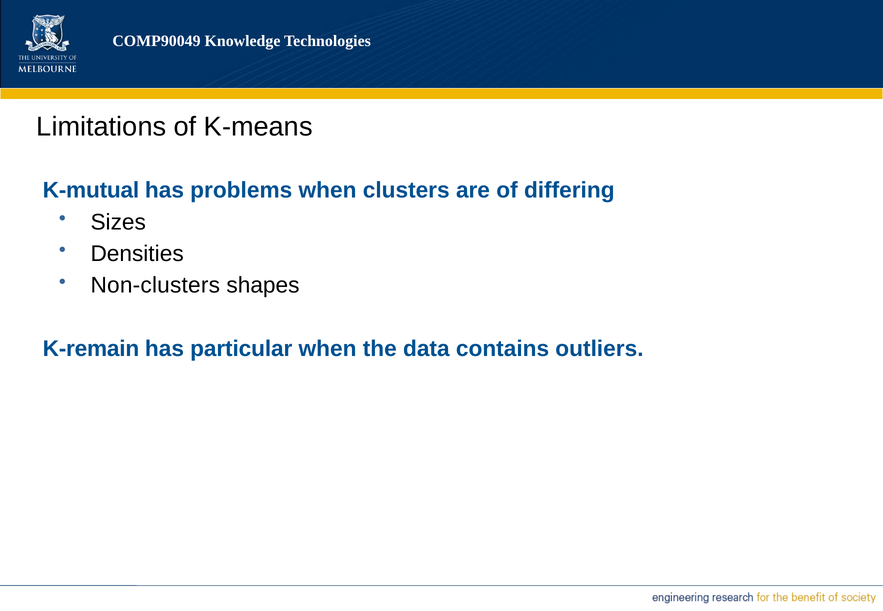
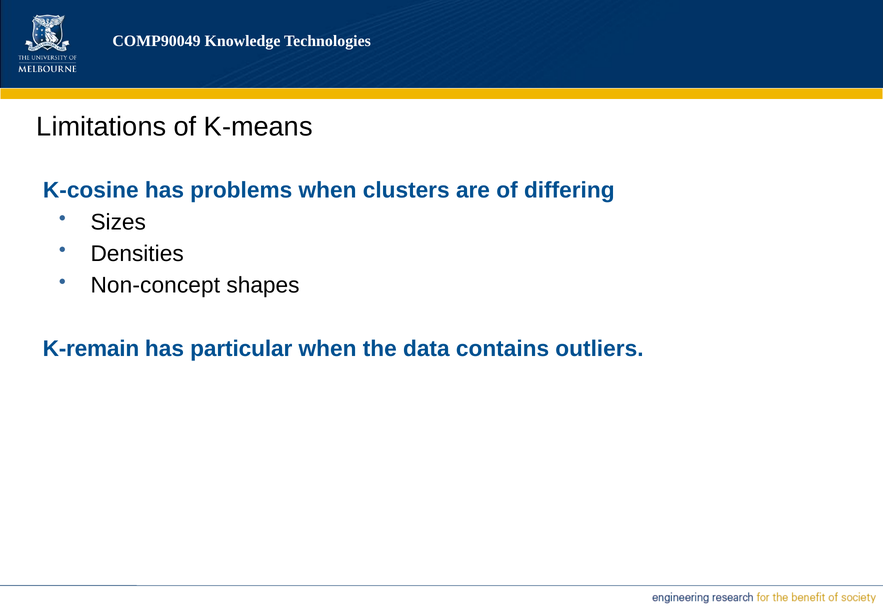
K-mutual: K-mutual -> K-cosine (91, 190)
Non-clusters: Non-clusters -> Non-concept (155, 286)
